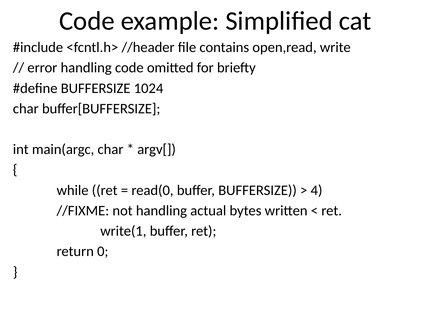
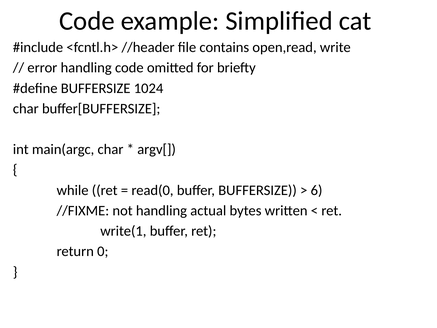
4: 4 -> 6 (317, 190)
